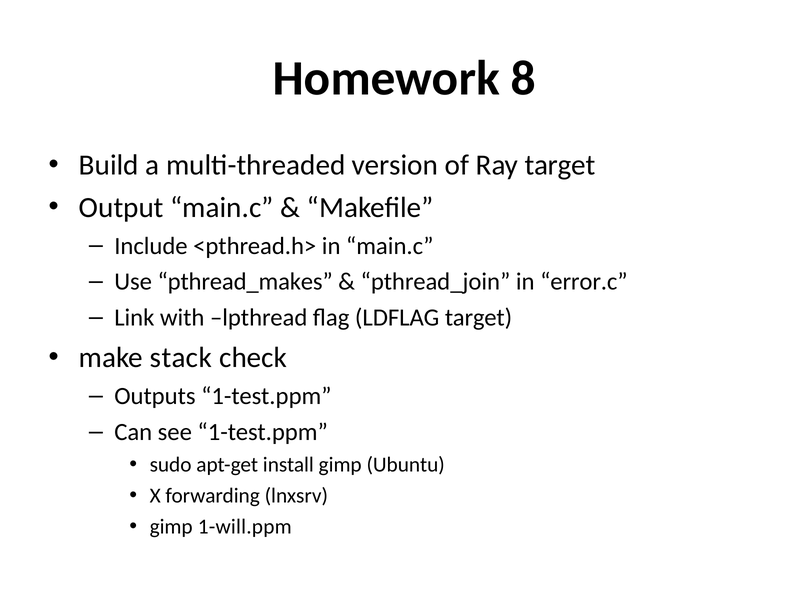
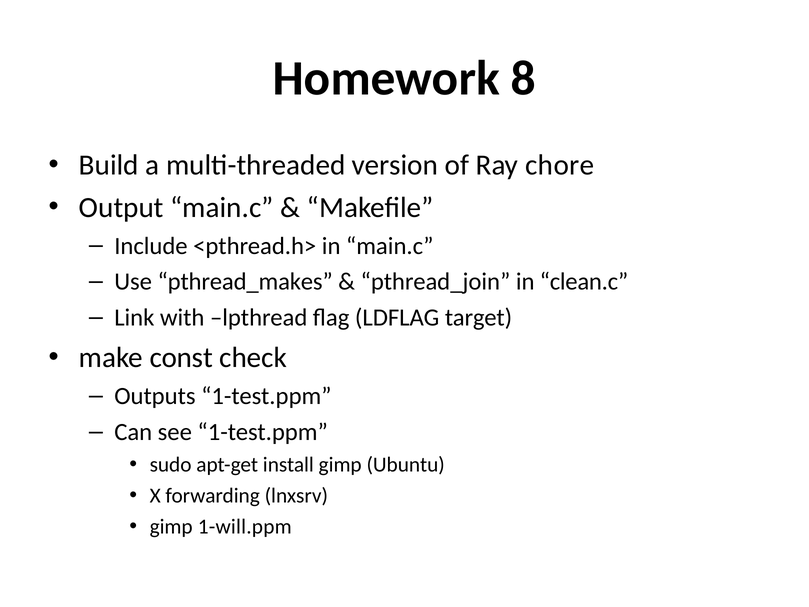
Ray target: target -> chore (560, 165)
error.c: error.c -> clean.c (584, 282)
stack: stack -> const (181, 358)
